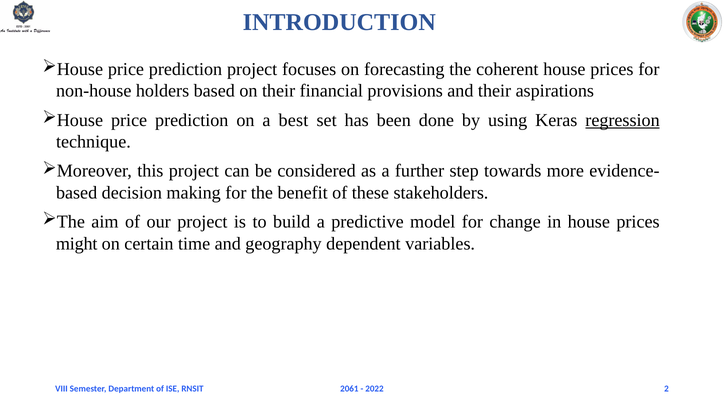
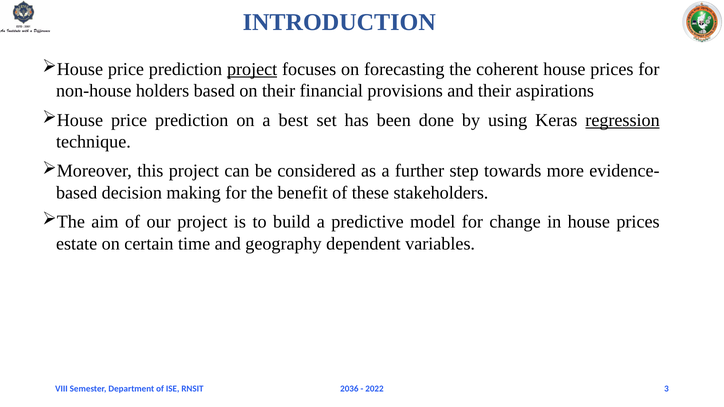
project underline: none -> present (252, 69)
might: might -> estate (77, 244)
2061: 2061 -> 2036 (349, 389)
2: 2 -> 3 (667, 389)
